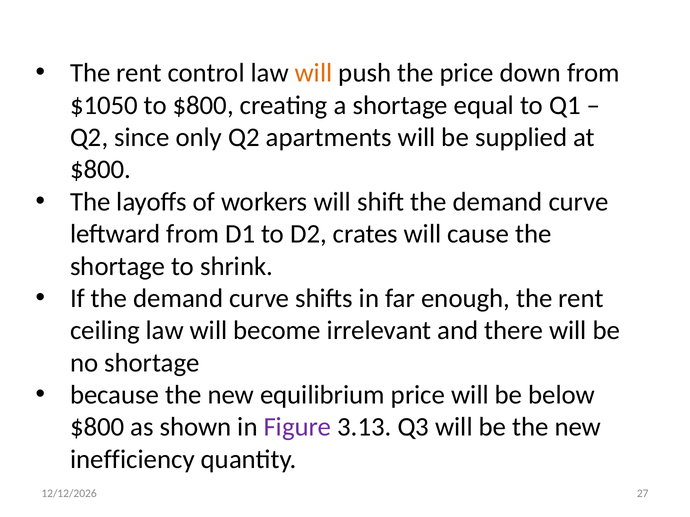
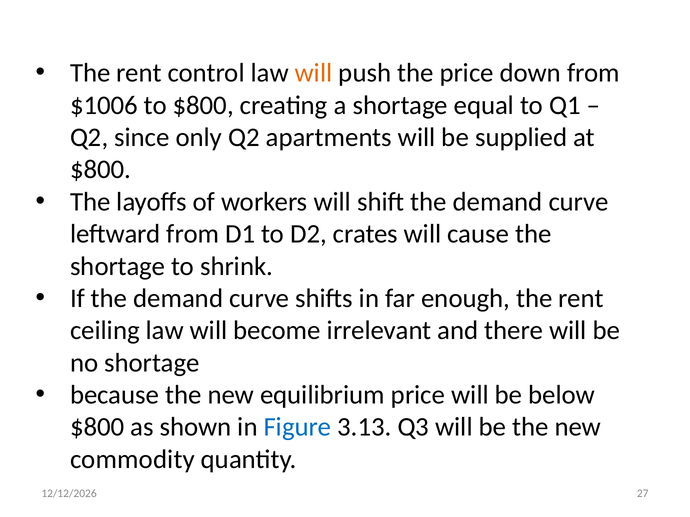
$1050: $1050 -> $1006 (104, 105)
Figure colour: purple -> blue (297, 428)
inefficiency: inefficiency -> commodity (132, 460)
